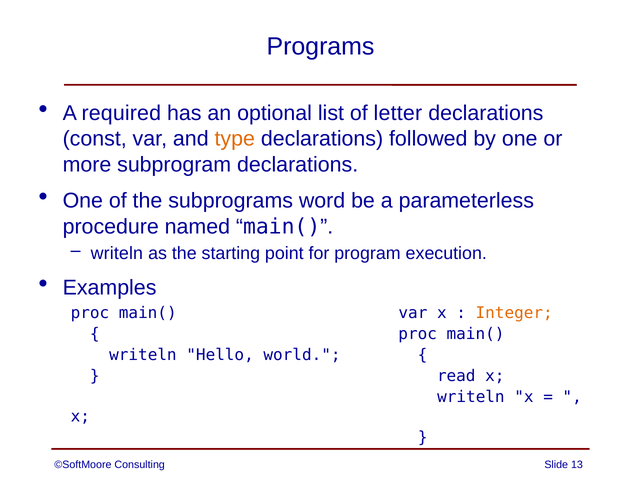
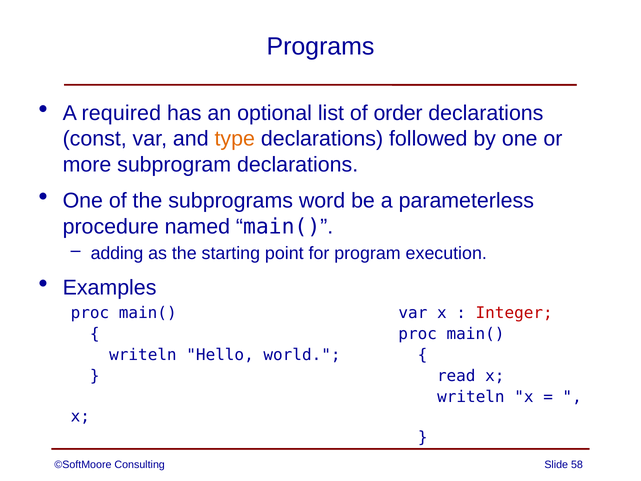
letter: letter -> order (398, 113)
writeln: writeln -> adding (117, 253)
Integer colour: orange -> red (514, 313)
13: 13 -> 58 (577, 464)
